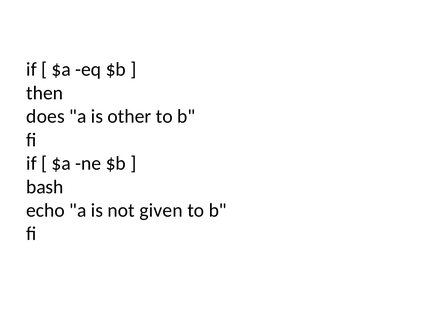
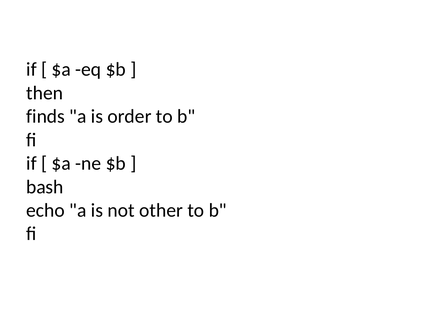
does: does -> finds (46, 116)
other: other -> order (129, 116)
given: given -> other (161, 210)
